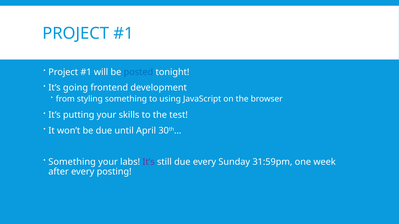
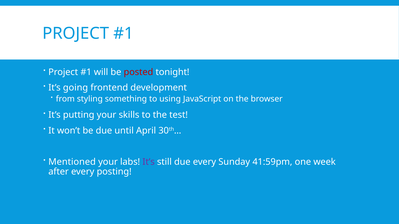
posted colour: blue -> red (138, 72)
Something: Something -> Mentioned (72, 162)
31:59pm: 31:59pm -> 41:59pm (272, 162)
